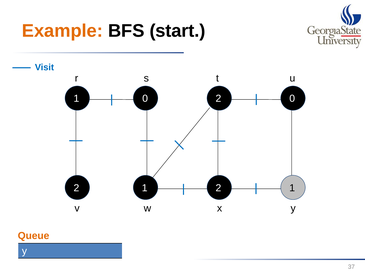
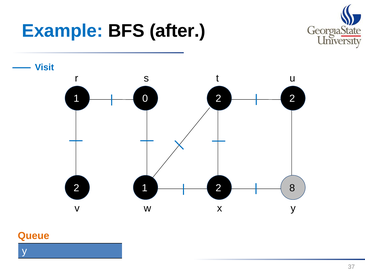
Example colour: orange -> blue (62, 31)
start: start -> after (177, 31)
0: 0 -> 2 (292, 99)
2 1: 1 -> 8 (292, 188)
